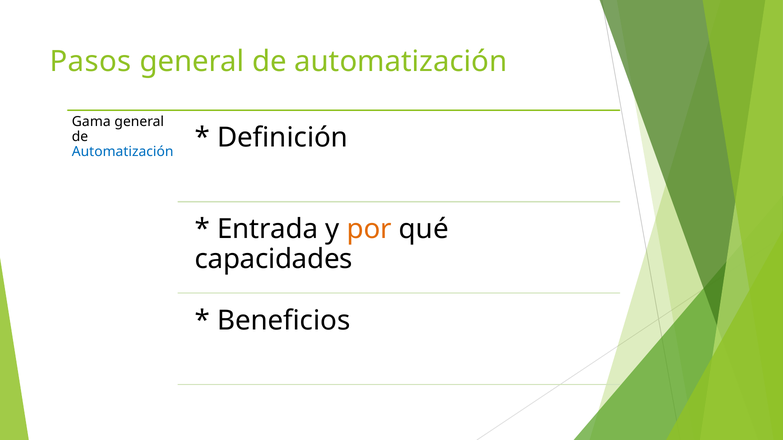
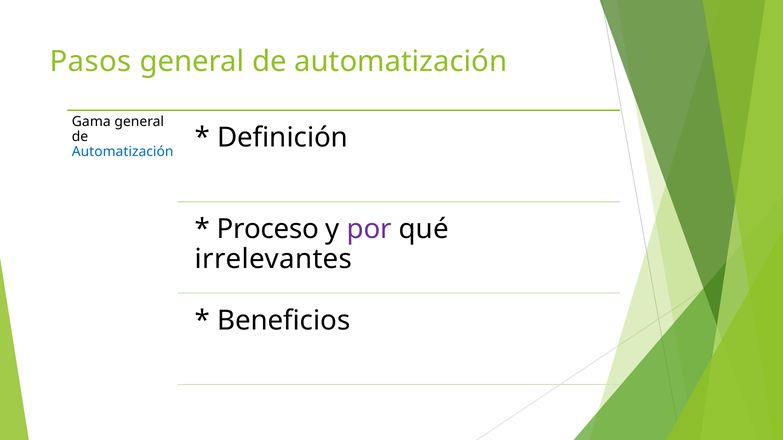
Entrada: Entrada -> Proceso (268, 229)
por colour: orange -> purple (369, 229)
capacidades: capacidades -> irrelevantes (273, 259)
